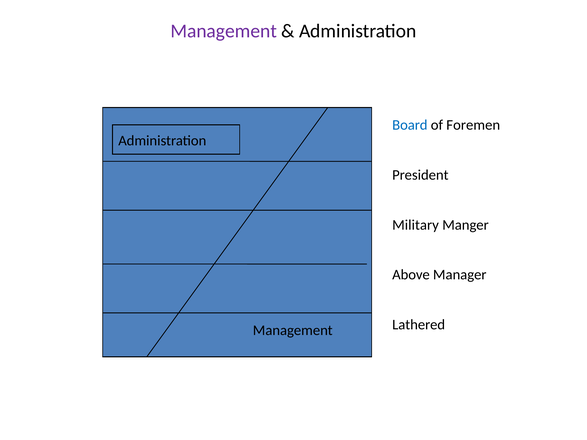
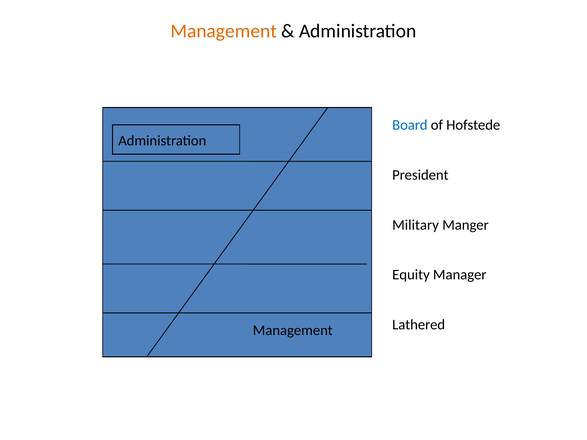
Management colour: purple -> orange (224, 31)
Foremen: Foremen -> Hofstede (473, 125)
Above: Above -> Equity (411, 275)
